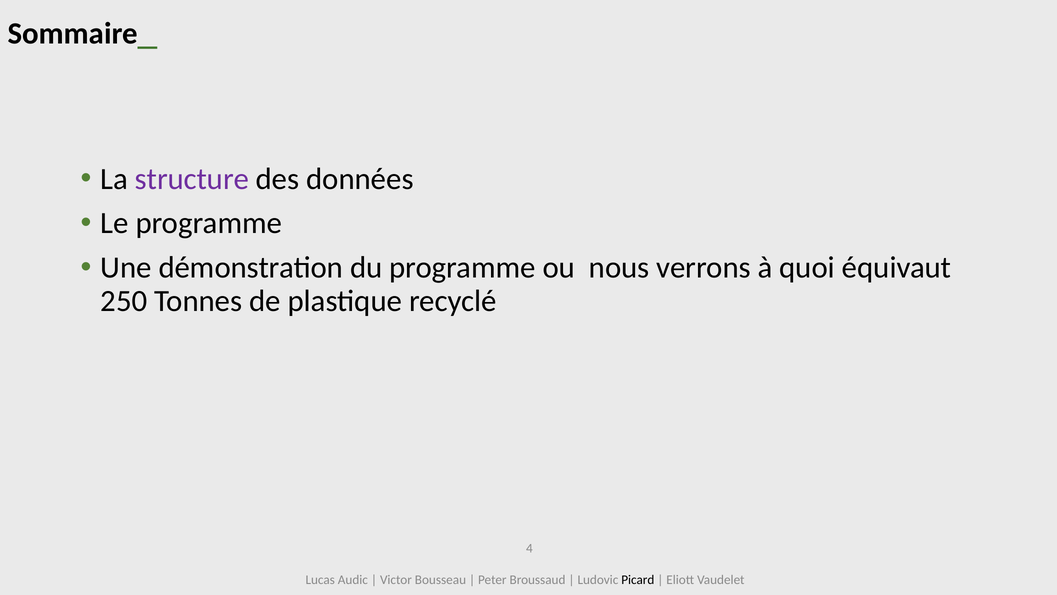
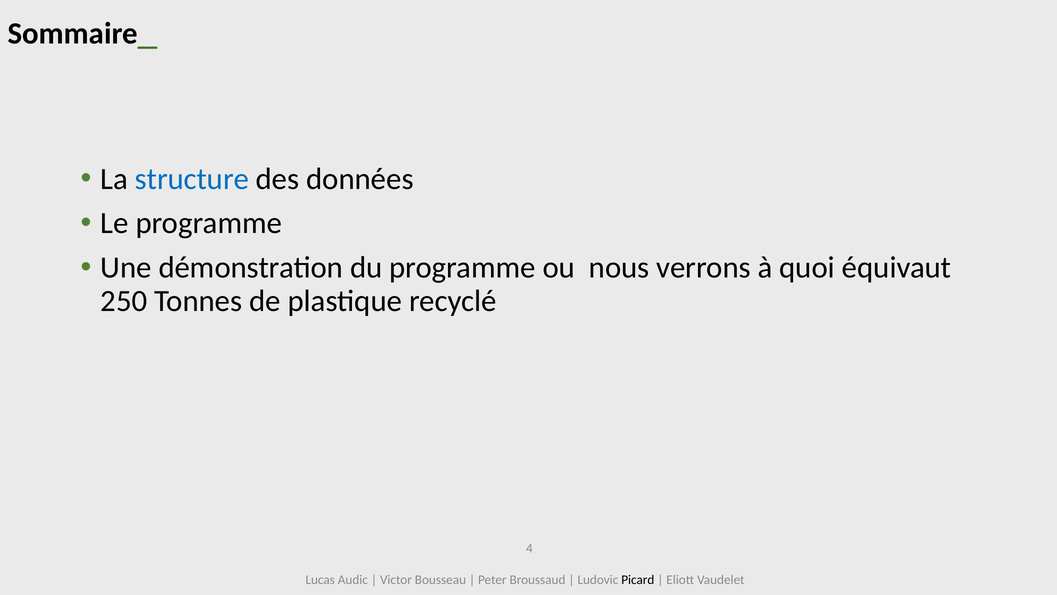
structure colour: purple -> blue (192, 179)
